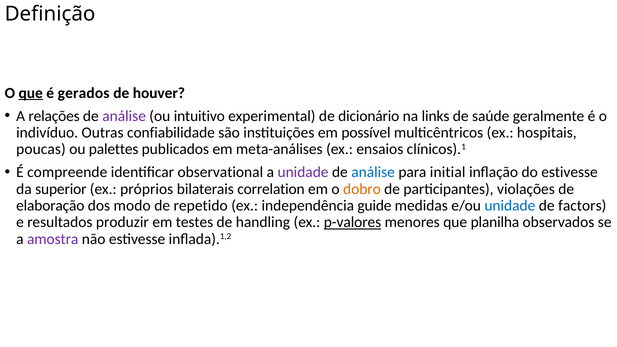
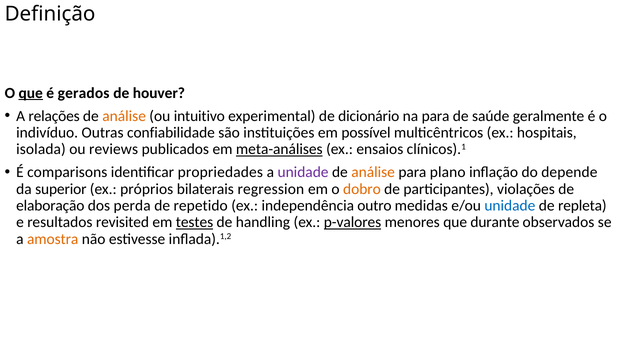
análise colour: purple -> orange (124, 116)
na links: links -> para (436, 116)
poucas: poucas -> isolada (41, 149)
palettes: palettes -> reviews (114, 149)
meta-análises underline: none -> present (279, 149)
compreende: compreende -> comparisons (67, 172)
observational: observational -> propriedades (220, 172)
análise colour: blue -> orange (373, 172)
initial: initial -> plano (448, 172)
do estivesse: estivesse -> depende (569, 172)
correlation: correlation -> regression (271, 189)
modo: modo -> perda (132, 206)
guide: guide -> outro (374, 206)
factors: factors -> repleta (582, 206)
produzir: produzir -> revisited (122, 222)
testes underline: none -> present (194, 222)
planilha: planilha -> durante (495, 222)
amostra colour: purple -> orange (53, 239)
